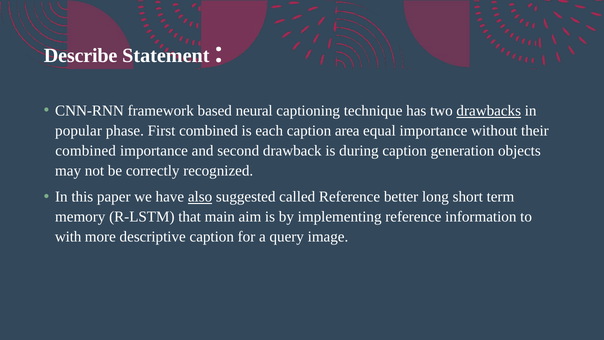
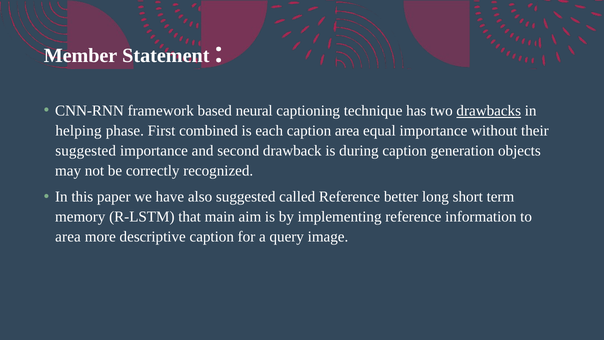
Describe: Describe -> Member (81, 55)
popular: popular -> helping (78, 131)
combined: combined -> suggested (86, 151)
also underline: present -> none (200, 197)
with: with -> area (68, 237)
